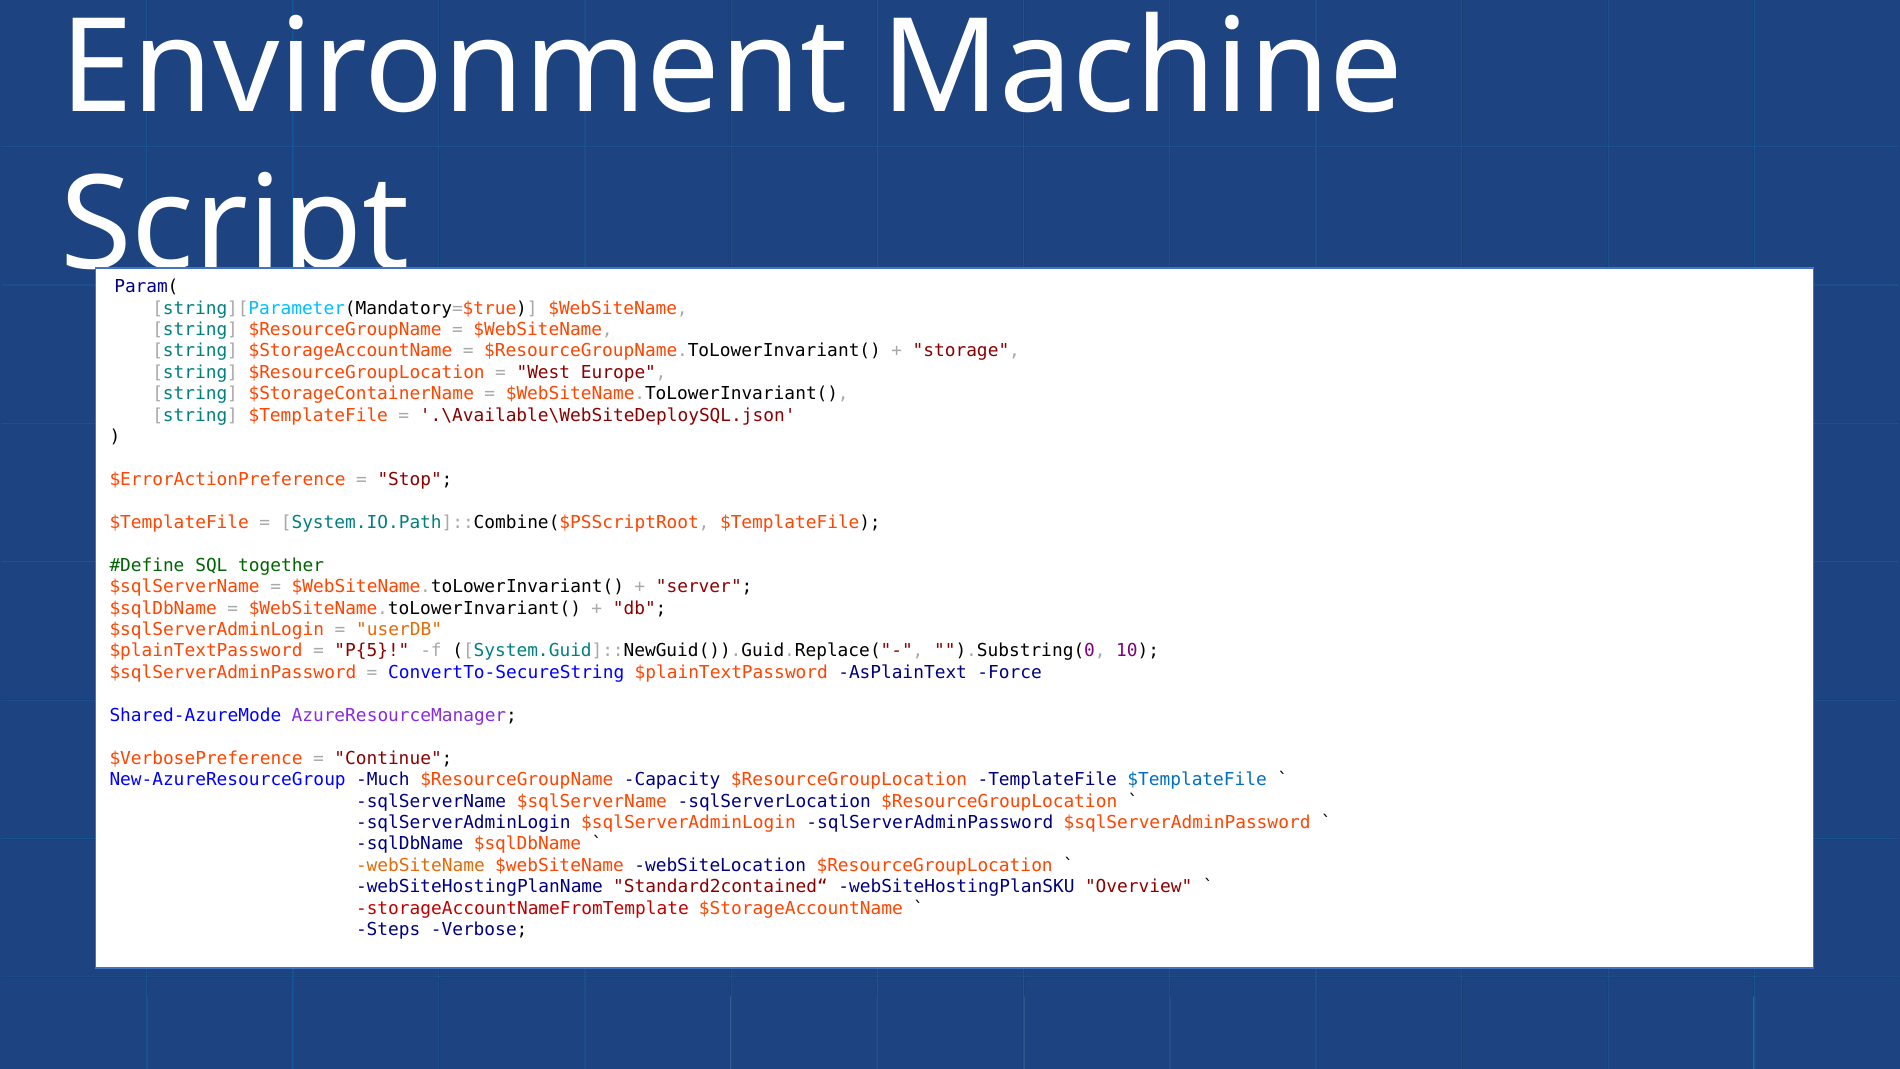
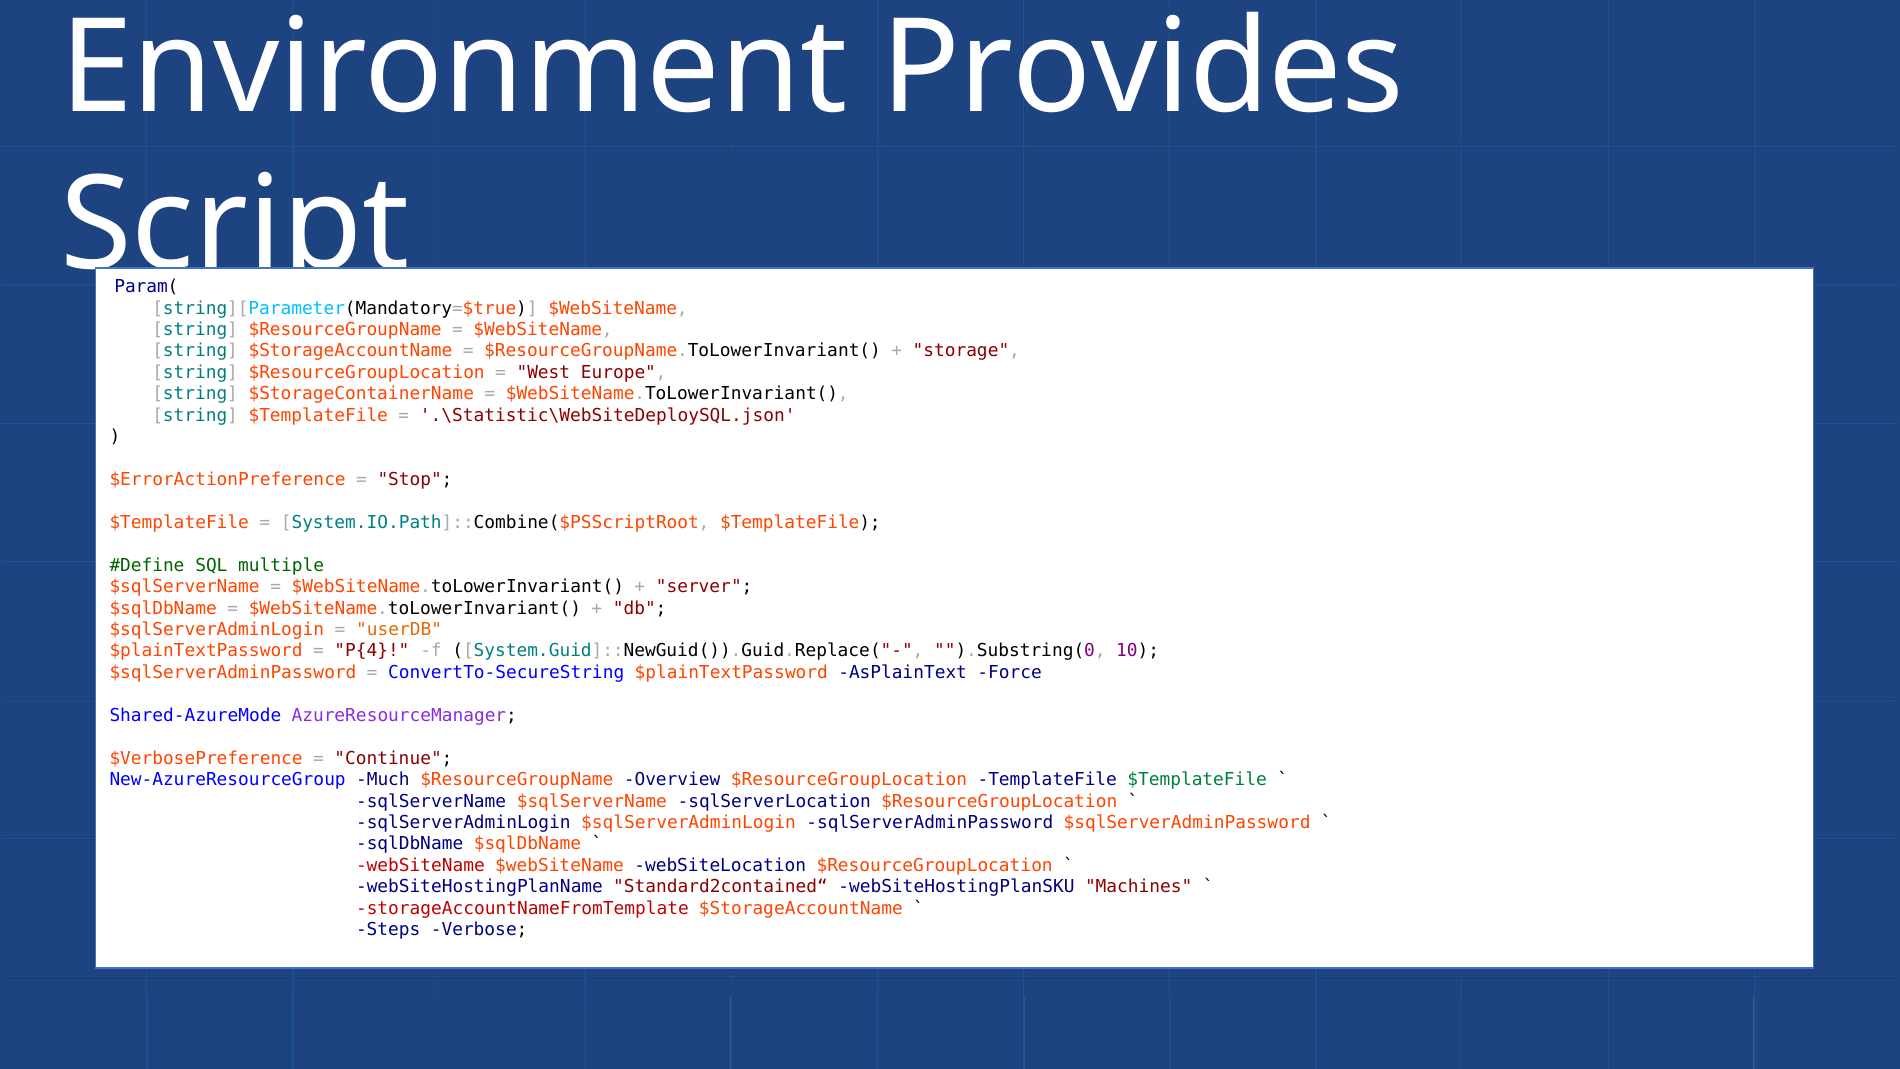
Machine: Machine -> Provides (1143, 68)
.\Available\WebSiteDeploySQL.json: .\Available\WebSiteDeploySQL.json -> .\Statistic\WebSiteDeploySQL.json (608, 415)
together: together -> multiple (281, 565)
P{5: P{5 -> P{4 (372, 651)
Capacity: Capacity -> Overview (672, 780)
$TemplateFile colour: blue -> green (1197, 780)
webSiteName colour: orange -> red (420, 865)
Overview: Overview -> Machines (1139, 887)
